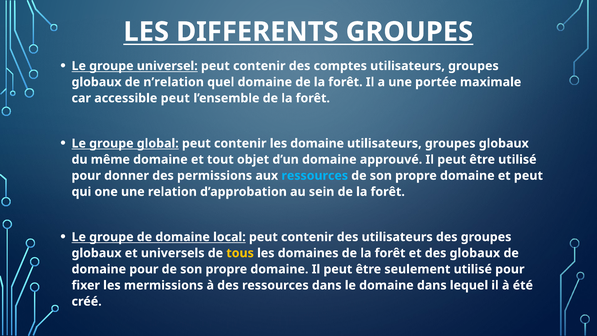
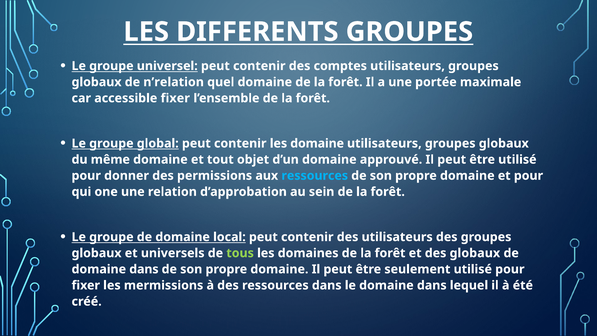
accessible peut: peut -> fixer (175, 98)
et peut: peut -> pour (528, 176)
tous colour: yellow -> light green (240, 253)
pour: pour -> dans (144, 269)
